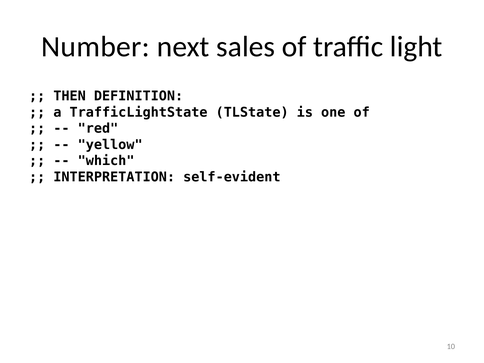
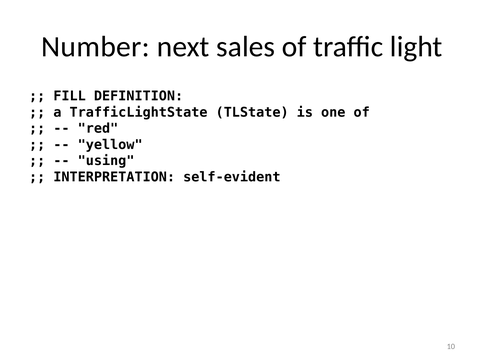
THEN: THEN -> FILL (70, 96)
which: which -> using (106, 161)
